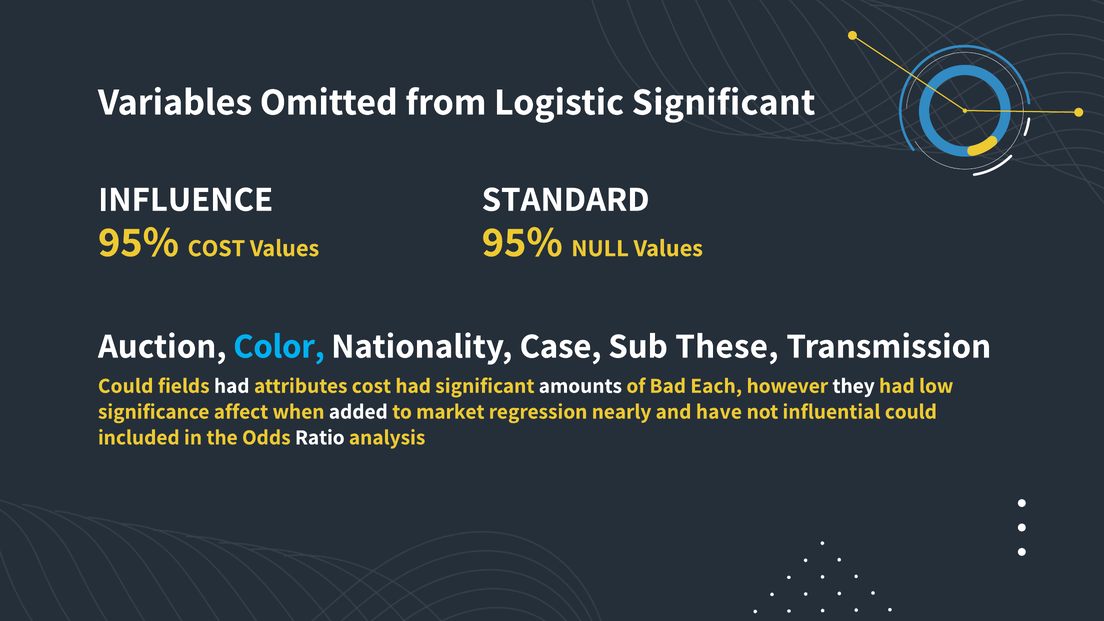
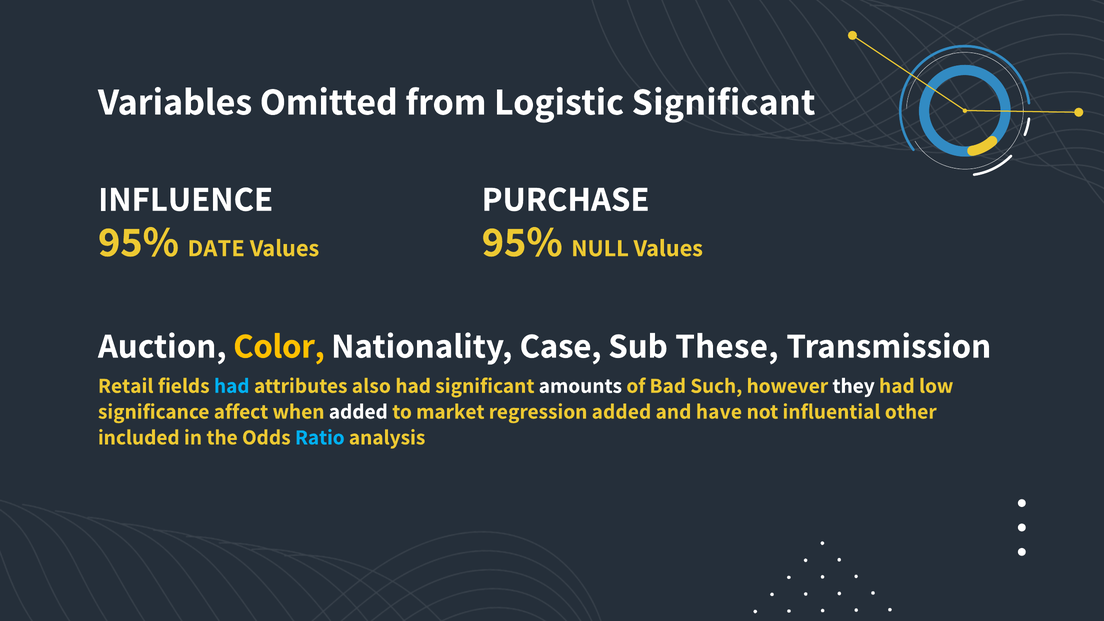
STANDARD: STANDARD -> PURCHASE (566, 199)
95% COST: COST -> DATE (216, 248)
Color colour: light blue -> yellow (279, 346)
Could: Could -> Retail (126, 386)
had colour: white -> light blue (232, 386)
attributes cost: cost -> also (371, 386)
Each: Each -> Such (716, 386)
regression nearly: nearly -> added (621, 412)
influential could: could -> other (911, 412)
Ratio colour: white -> light blue (320, 437)
